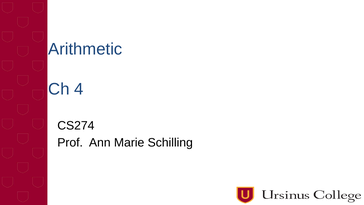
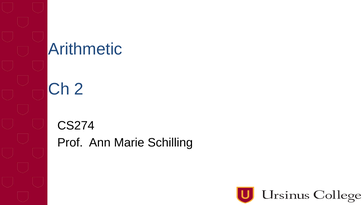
4: 4 -> 2 (79, 89)
